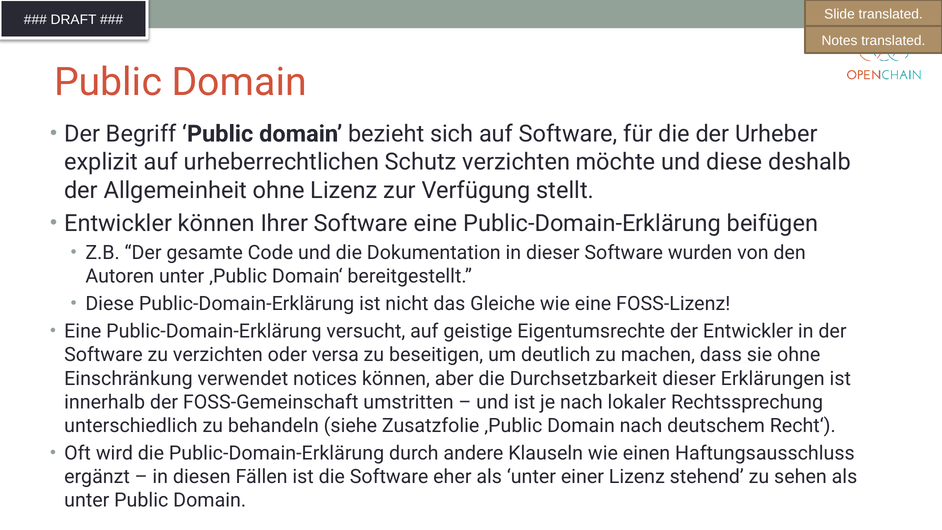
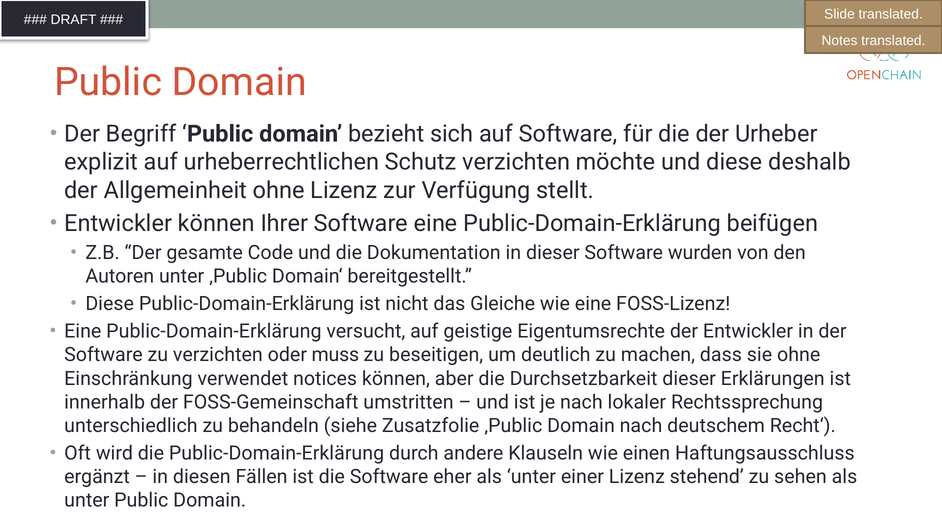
versa: versa -> muss (335, 355)
